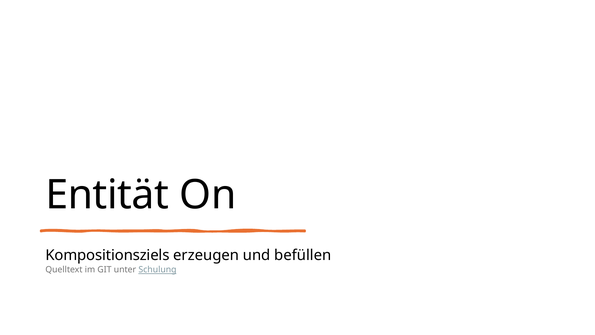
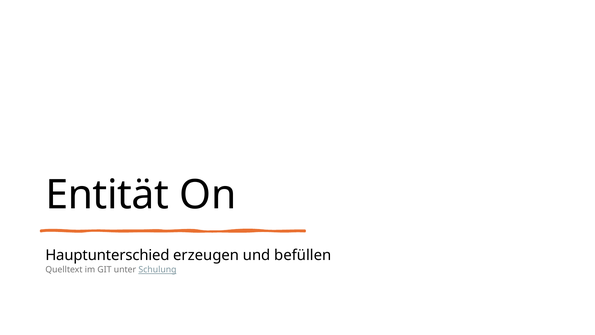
Kompositionsziels: Kompositionsziels -> Hauptunterschied (107, 255)
